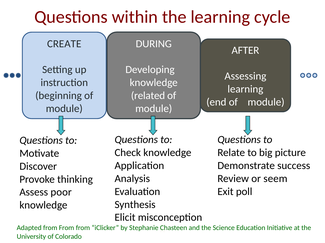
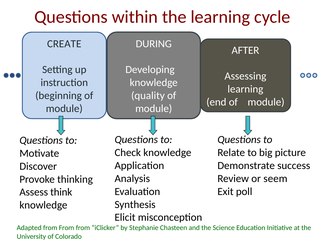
related: related -> quality (148, 96)
poor: poor -> think (61, 193)
